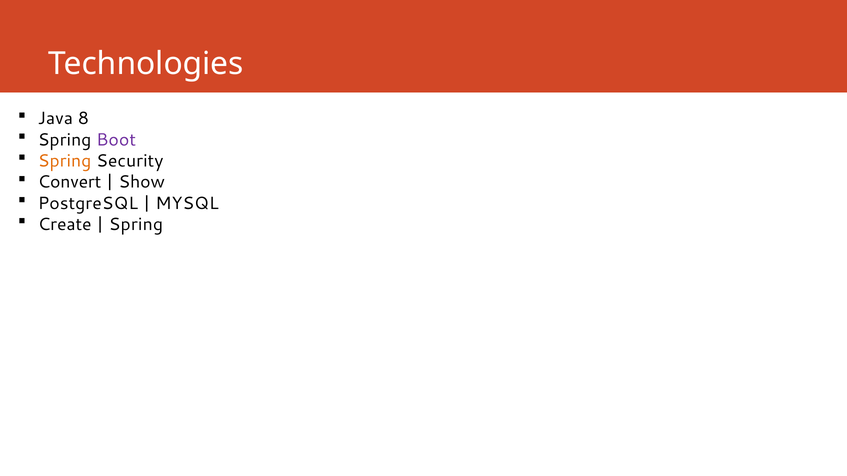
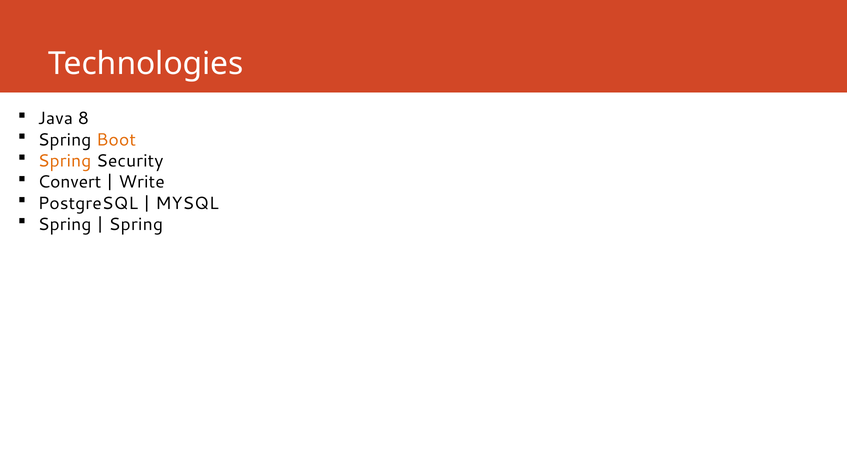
Boot colour: purple -> orange (116, 140)
Show: Show -> Write (142, 182)
Create: Create -> Spring (65, 225)
